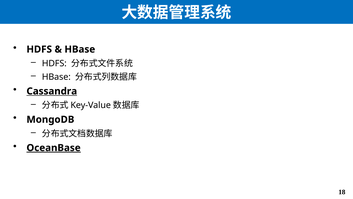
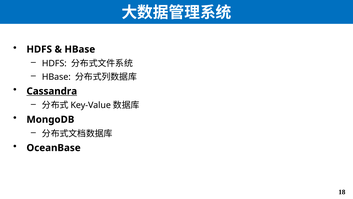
OceanBase underline: present -> none (54, 148)
